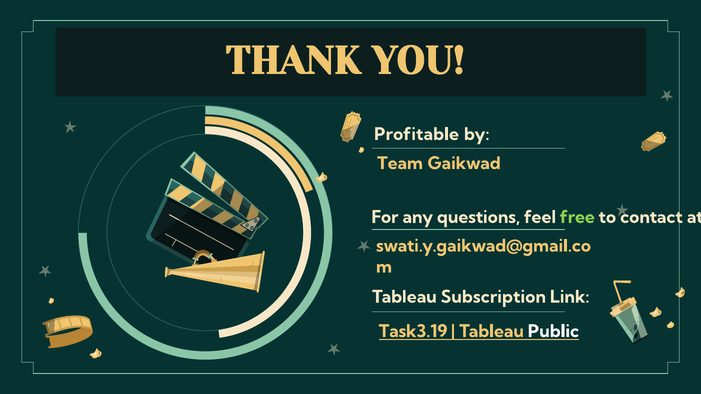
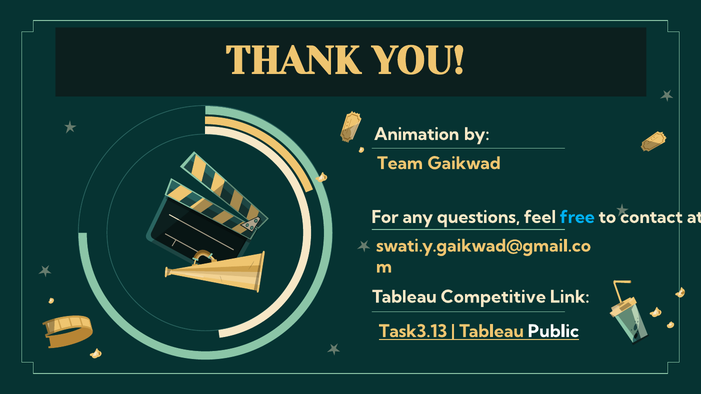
Profitable: Profitable -> Animation (417, 134)
free colour: light green -> light blue (577, 217)
Subscription: Subscription -> Competitive (493, 297)
Task3.19: Task3.19 -> Task3.13 (413, 332)
